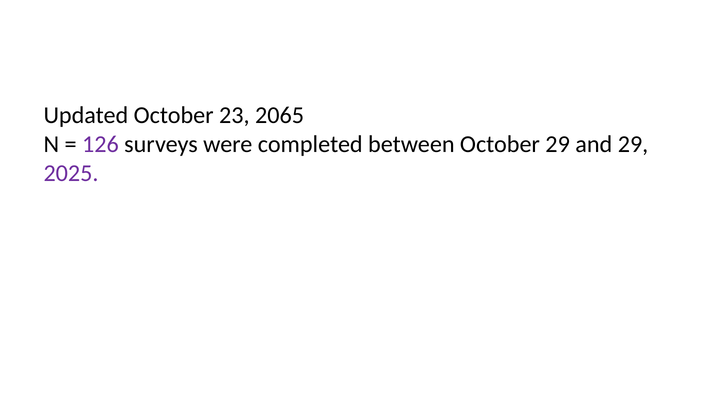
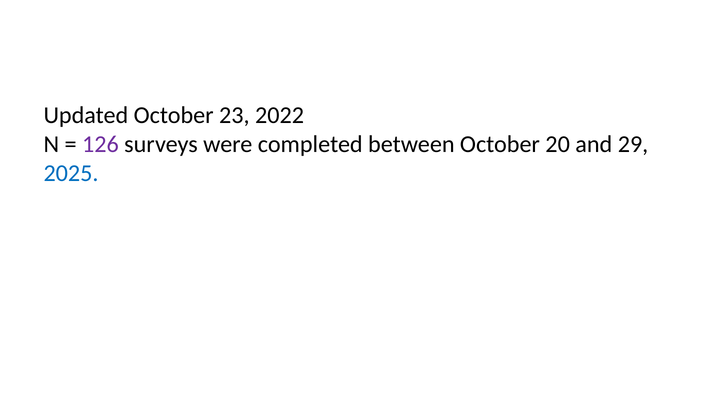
2065: 2065 -> 2022 (280, 115)
October 29: 29 -> 20 (558, 144)
2025 colour: purple -> blue (71, 173)
